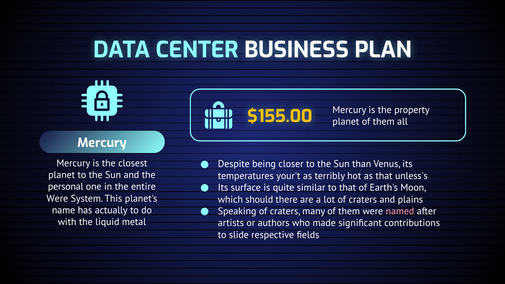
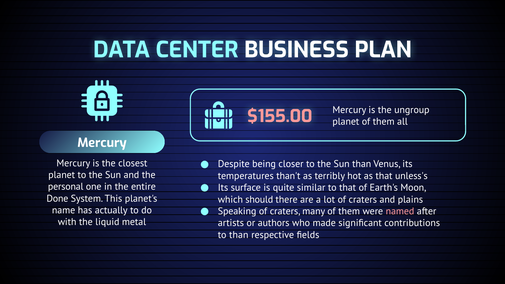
$155.00 colour: yellow -> pink (280, 116)
property: property -> ungroup (412, 110)
your't: your't -> than't (288, 176)
Were: Were -> Done (57, 199)
to slide: slide -> than (239, 235)
